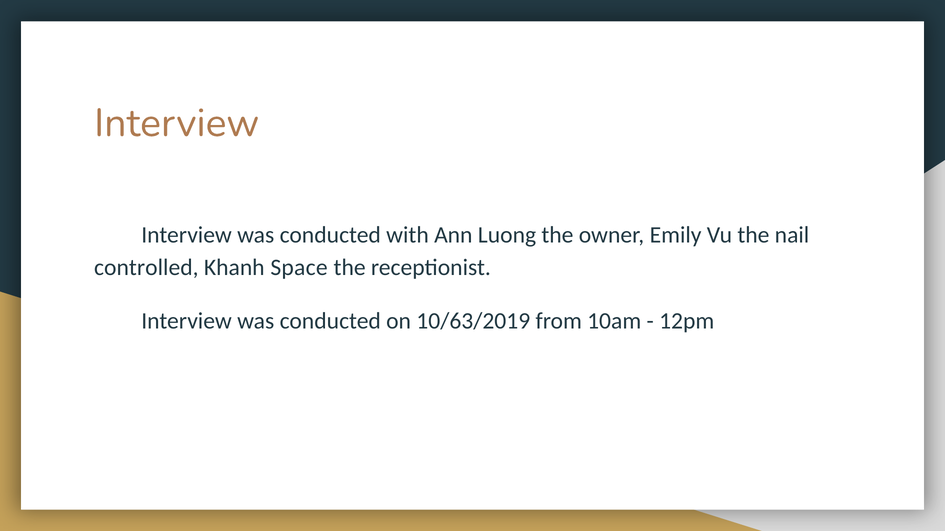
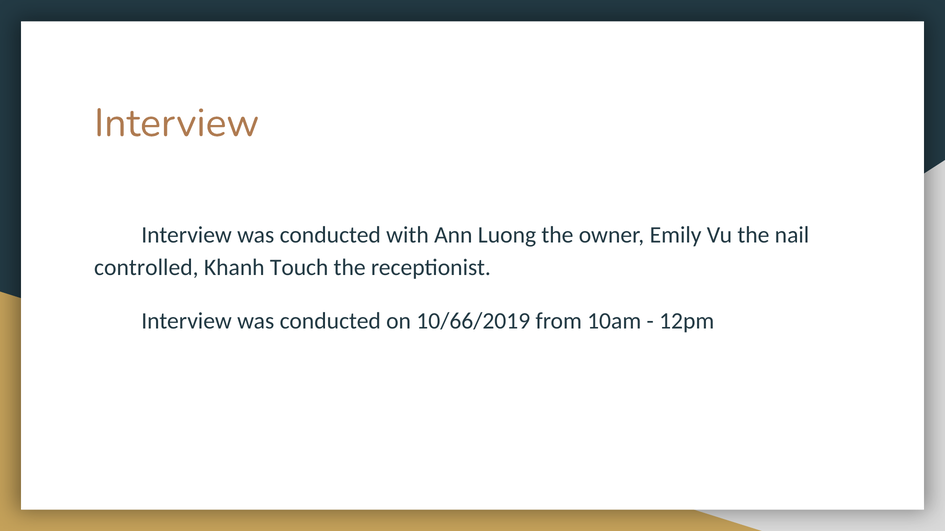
Space: Space -> Touch (299, 268)
10/63/2019: 10/63/2019 -> 10/66/2019 (473, 321)
